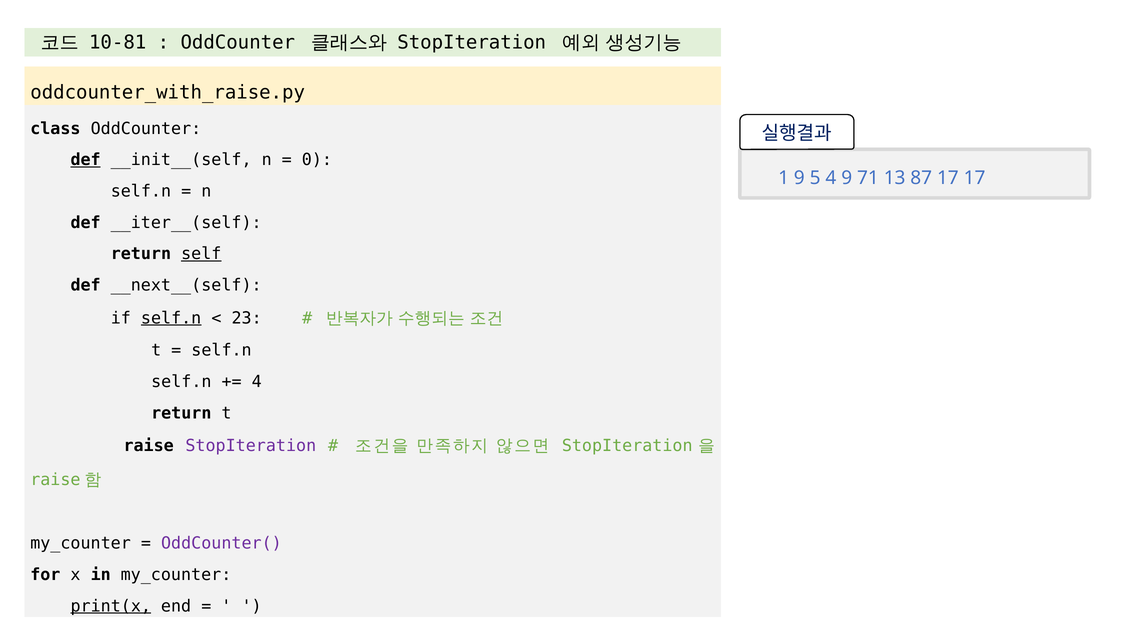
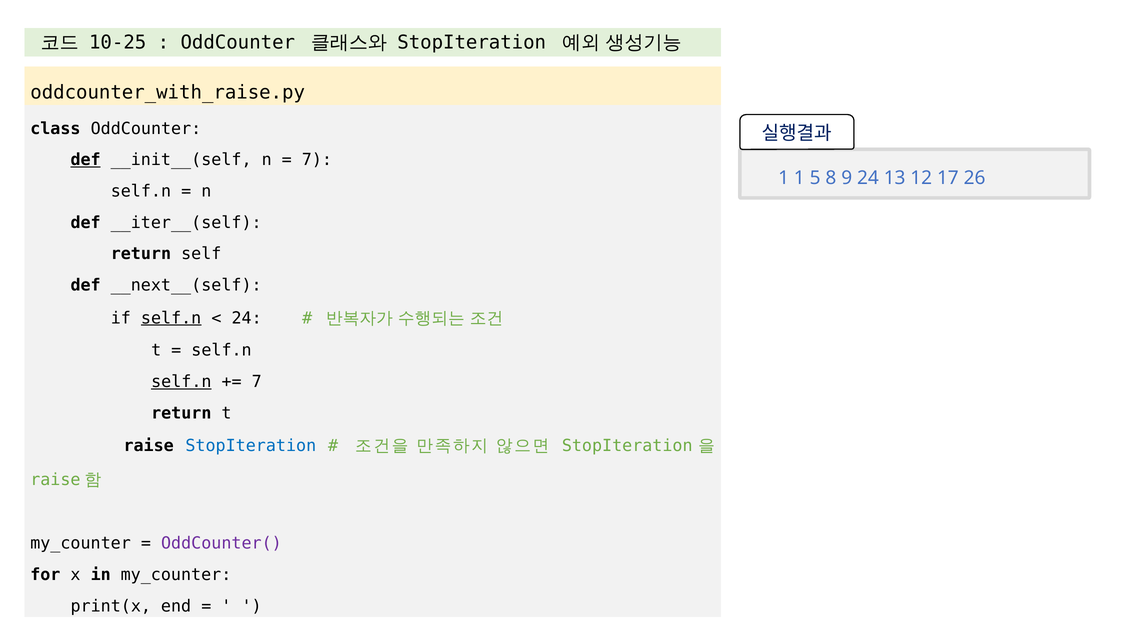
10-81: 10-81 -> 10-25 (118, 42)
0: 0 -> 7 (317, 160)
1 9: 9 -> 1 (799, 178)
5 4: 4 -> 8 (831, 178)
9 71: 71 -> 24 (868, 178)
87: 87 -> 12 (921, 178)
17 17: 17 -> 26 (975, 178)
self underline: present -> none (201, 254)
23: 23 -> 24 (247, 318)
self.n underline: none -> present (181, 382)
4: 4 -> 7 (257, 382)
StopIteration colour: purple -> blue (251, 446)
print(x underline: present -> none (111, 606)
